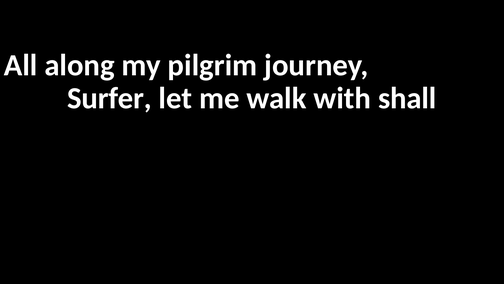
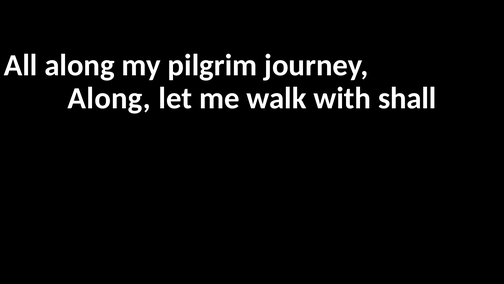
Surfer: Surfer -> Along (109, 98)
